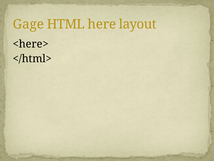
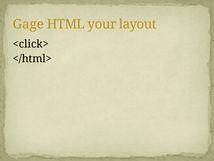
here: here -> your (102, 24)
<here>: <here> -> <click> (31, 44)
